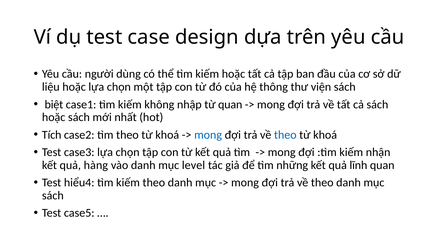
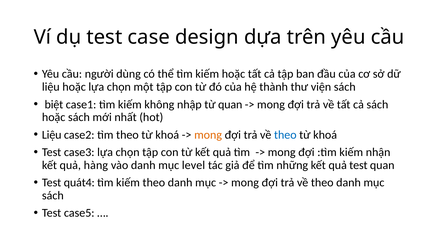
thông: thông -> thành (274, 87)
Tích: Tích -> Liệu (52, 135)
mong colour: blue -> orange (208, 135)
quả lĩnh: lĩnh -> test (358, 166)
hiểu4: hiểu4 -> quát4 (79, 183)
